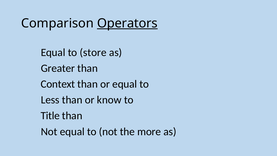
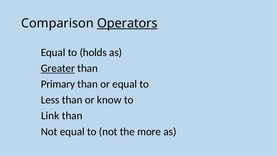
store: store -> holds (93, 52)
Greater underline: none -> present (58, 68)
Context: Context -> Primary (58, 84)
Title: Title -> Link (50, 116)
